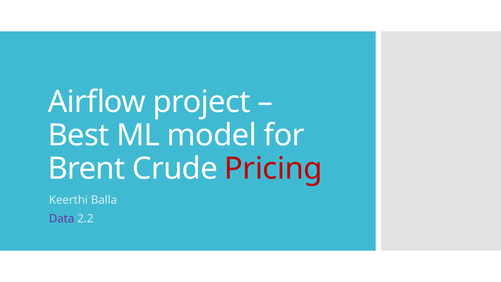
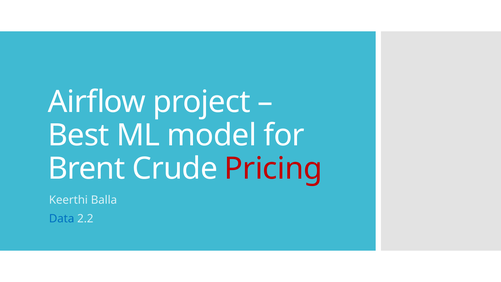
Data colour: purple -> blue (62, 219)
